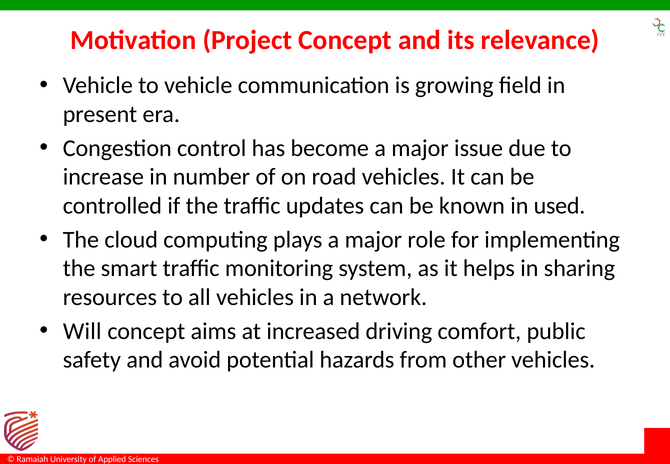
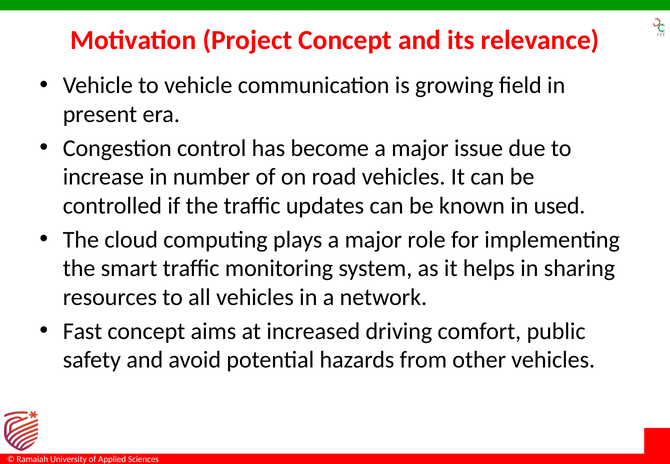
Will: Will -> Fast (82, 331)
